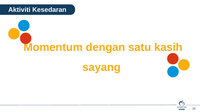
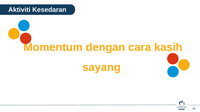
satu: satu -> cara (140, 48)
